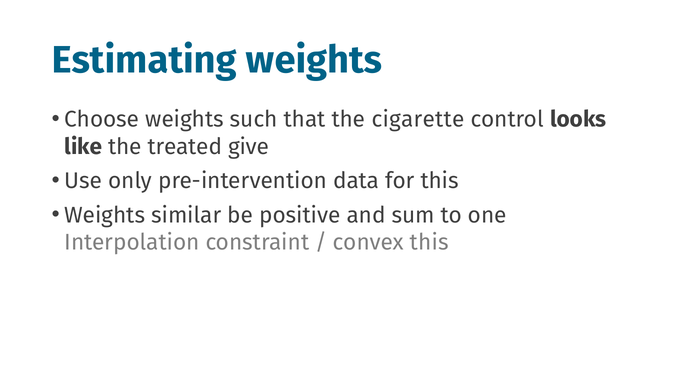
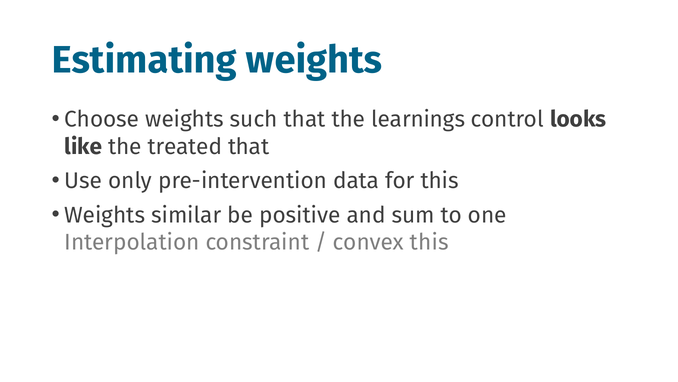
cigarette: cigarette -> learnings (418, 119)
treated give: give -> that (249, 146)
